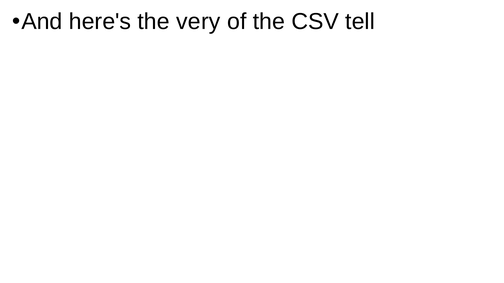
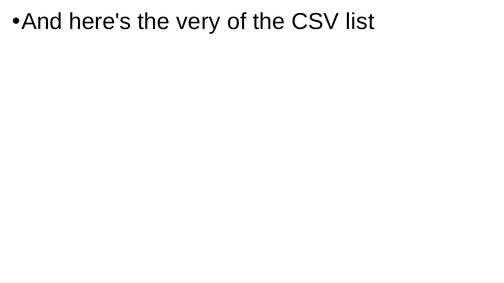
tell: tell -> list (360, 22)
